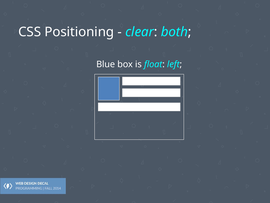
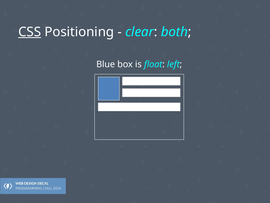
CSS underline: none -> present (30, 32)
